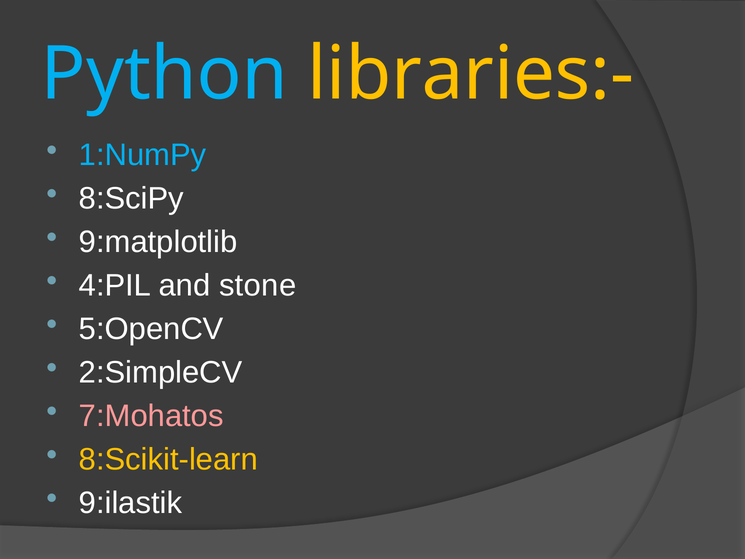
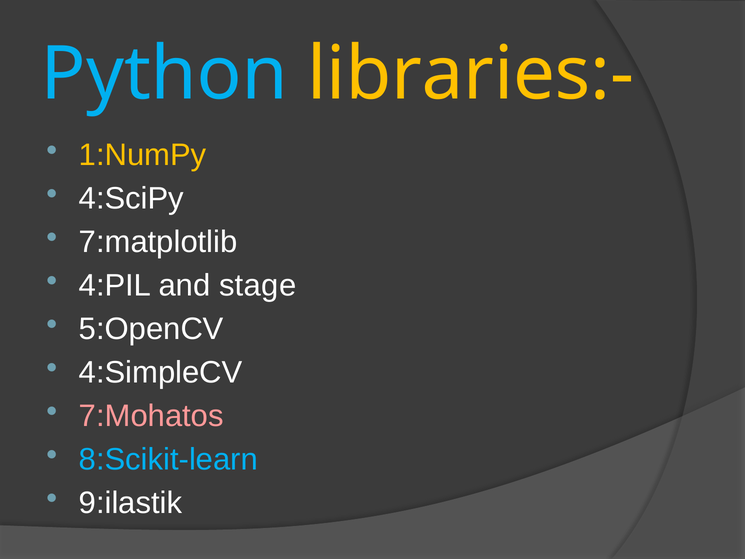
1:NumPy colour: light blue -> yellow (143, 155)
8:SciPy: 8:SciPy -> 4:SciPy (131, 198)
9:matplotlib: 9:matplotlib -> 7:matplotlib (158, 242)
stone: stone -> stage (258, 285)
2:SimpleCV: 2:SimpleCV -> 4:SimpleCV (161, 372)
8:Scikit-learn colour: yellow -> light blue (168, 459)
